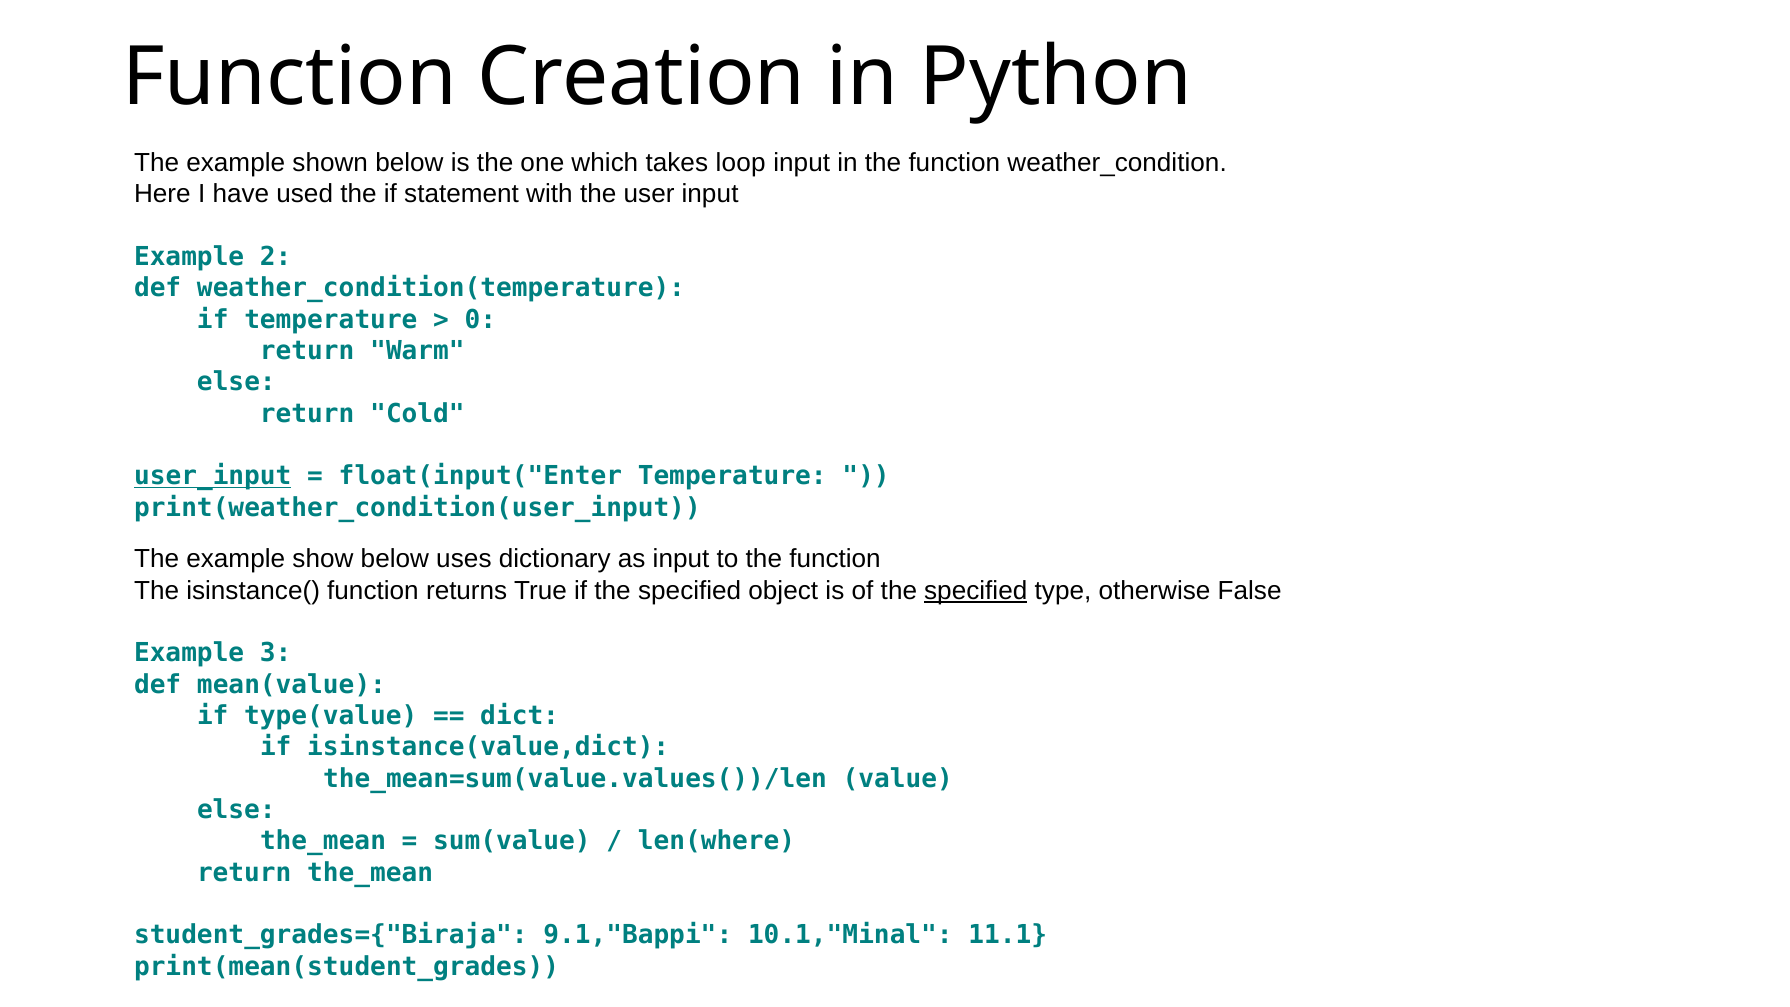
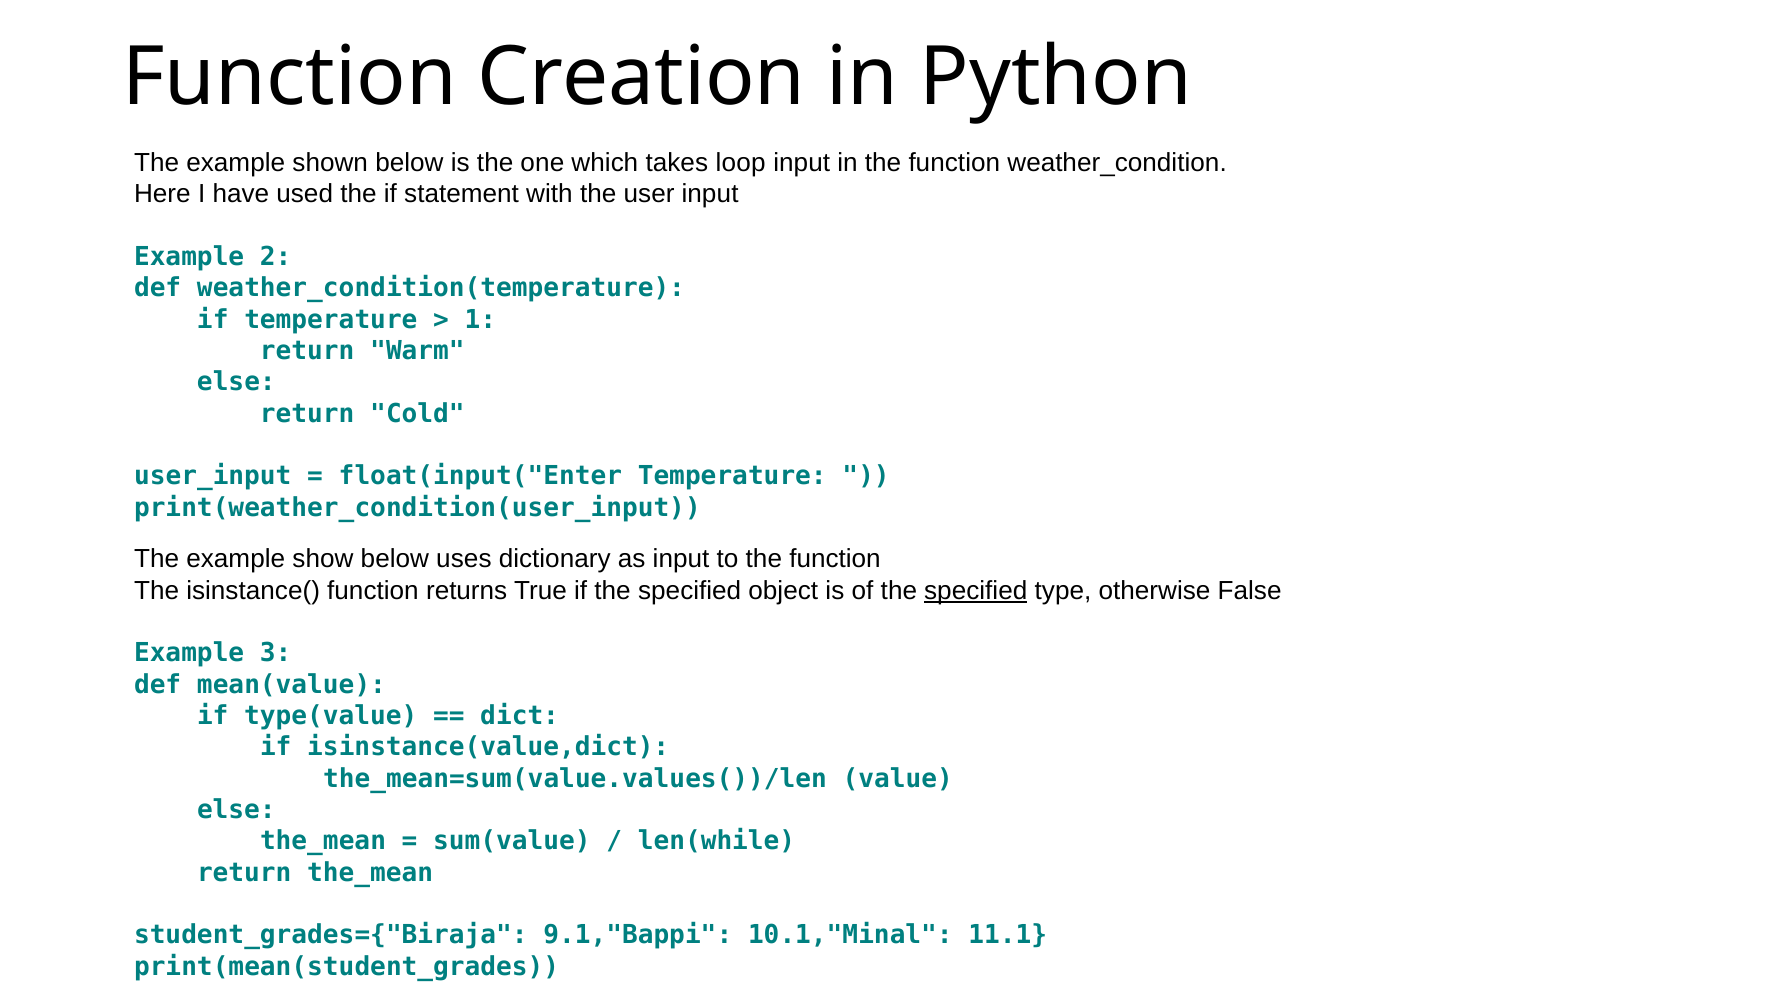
0: 0 -> 1 (480, 320)
user_input underline: present -> none (213, 476)
len(where: len(where -> len(while (716, 841)
